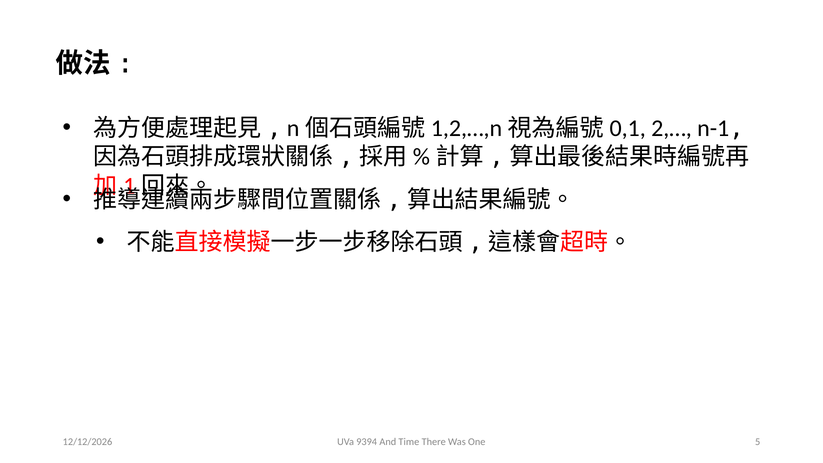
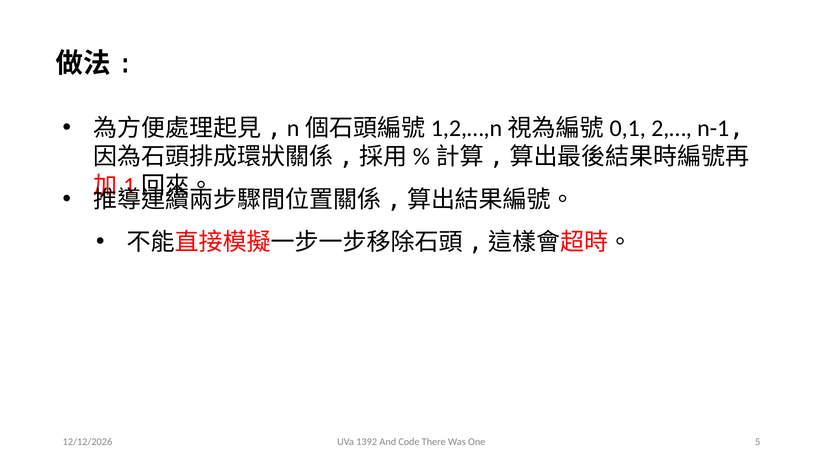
9394: 9394 -> 1392 (367, 442)
Time: Time -> Code (409, 442)
